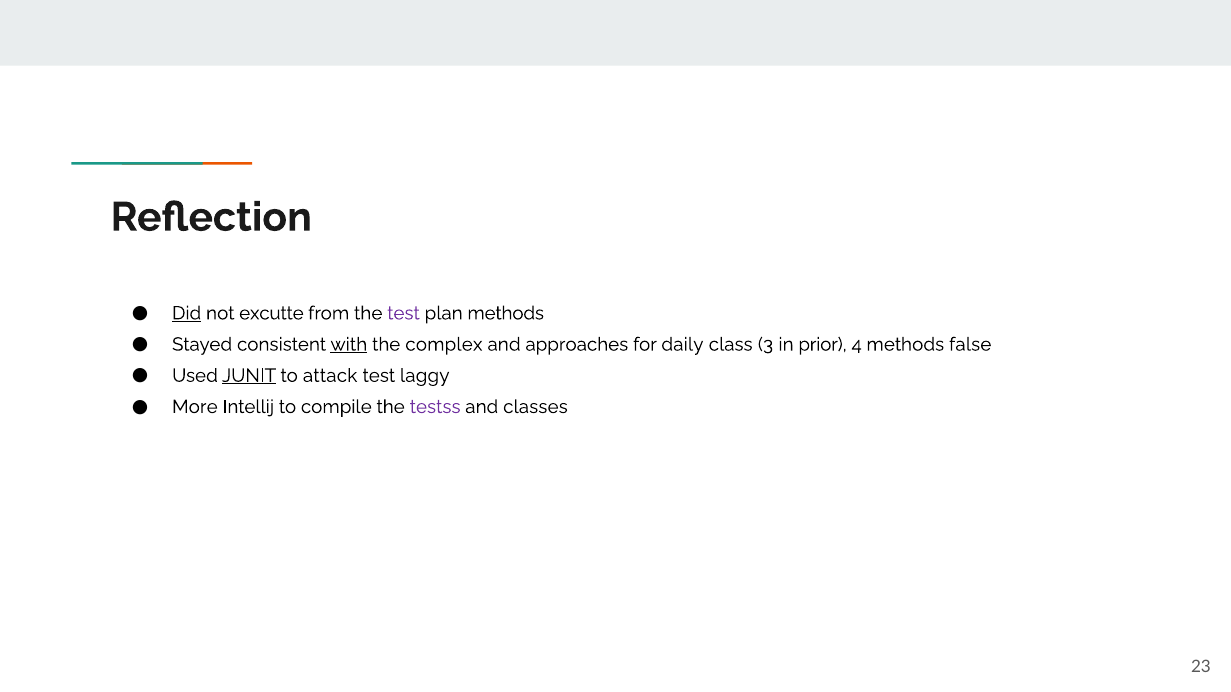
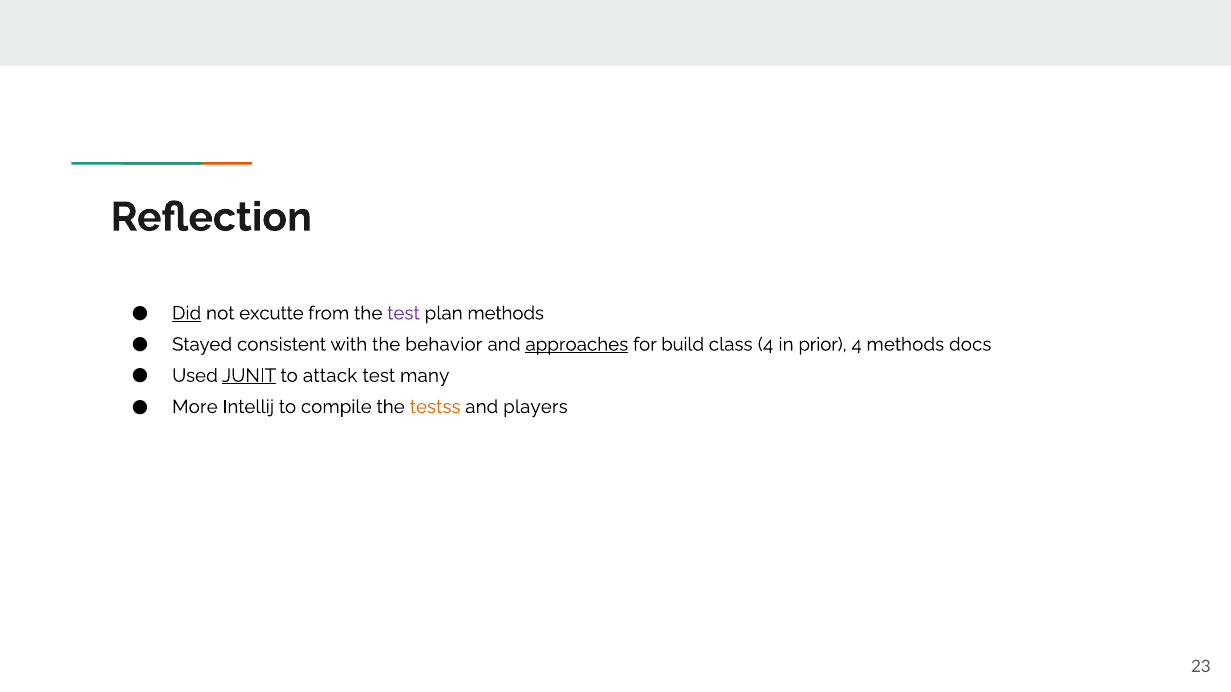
with underline: present -> none (349, 345)
complex: complex -> behavior (444, 345)
approaches underline: none -> present (577, 345)
daily: daily -> build (683, 345)
class 3: 3 -> 4 (765, 345)
false: false -> docs (970, 345)
laggy: laggy -> many (425, 376)
testss colour: purple -> orange (435, 407)
classes: classes -> players (535, 407)
